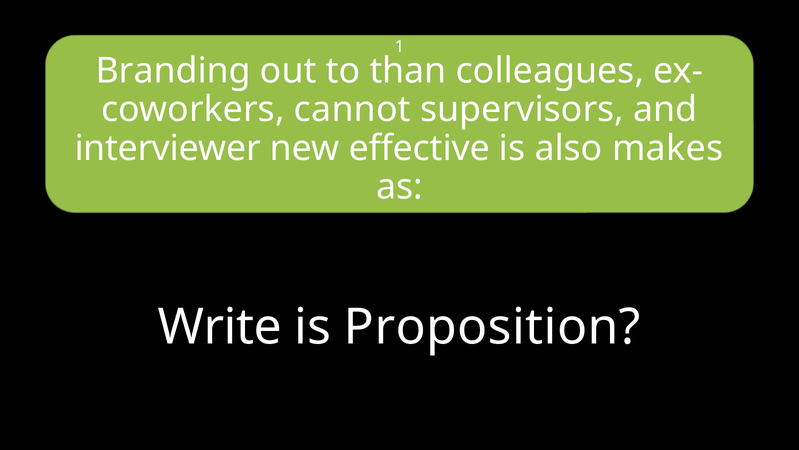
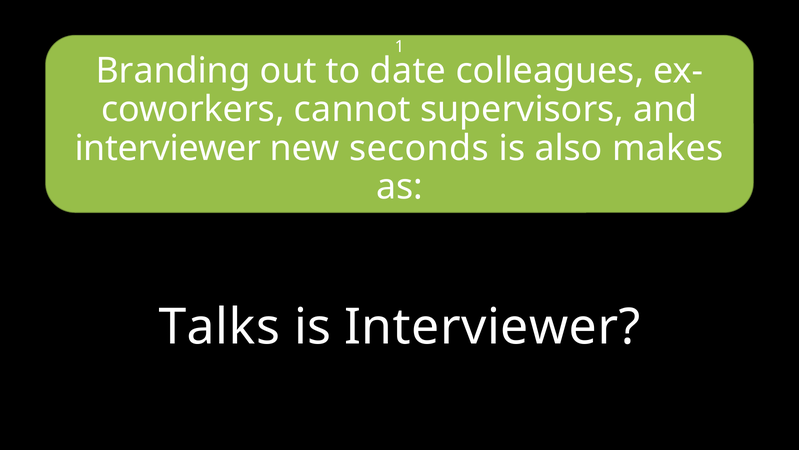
than: than -> date (408, 71)
effective: effective -> seconds (419, 148)
Write: Write -> Talks (219, 327)
is Proposition: Proposition -> Interviewer (492, 327)
